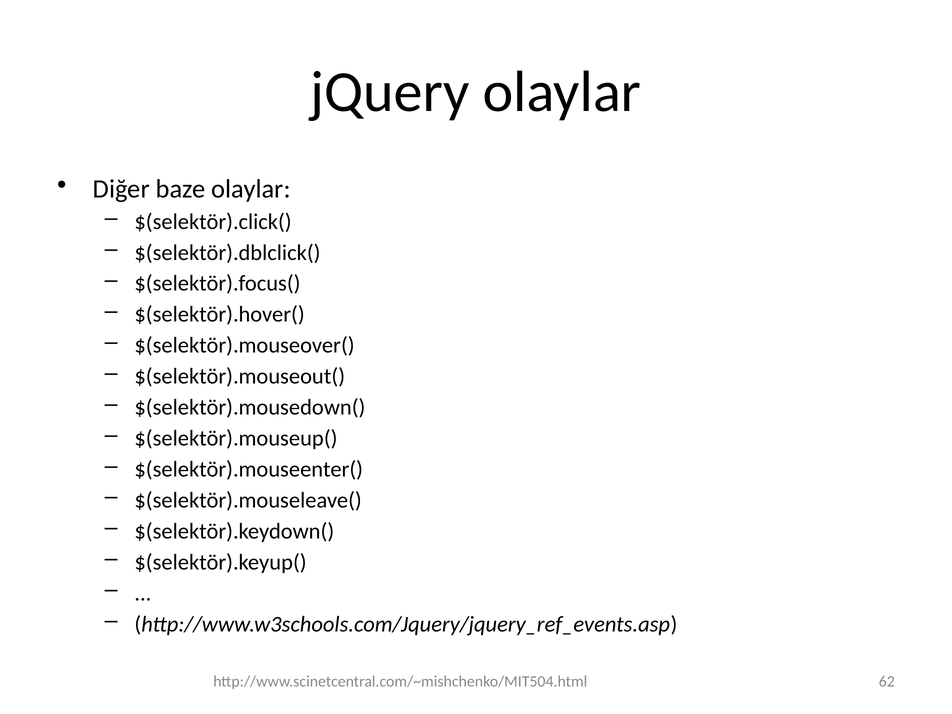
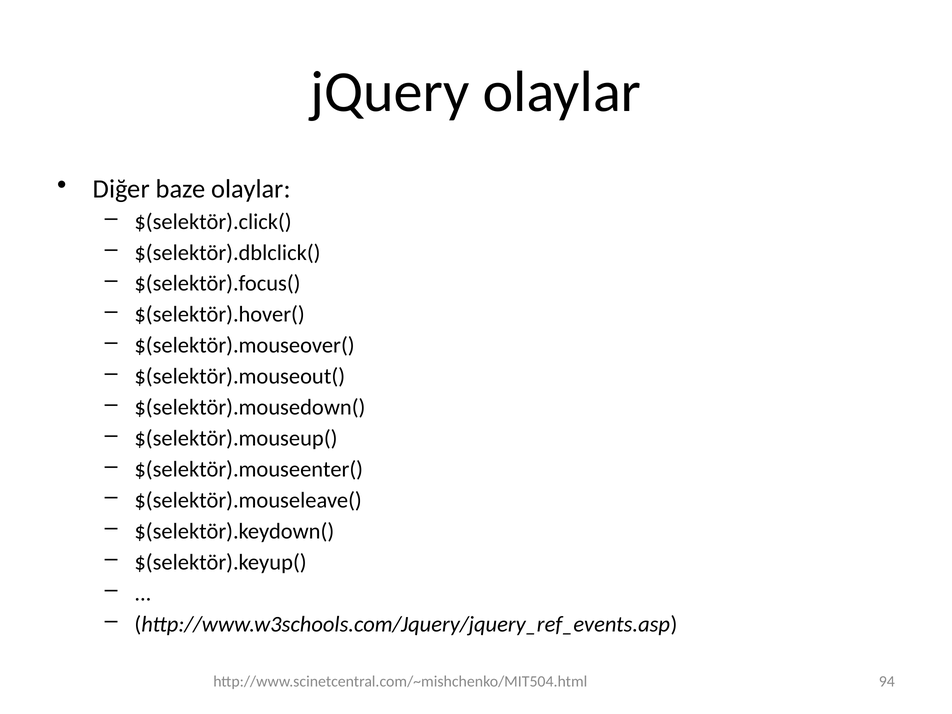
62: 62 -> 94 (887, 682)
